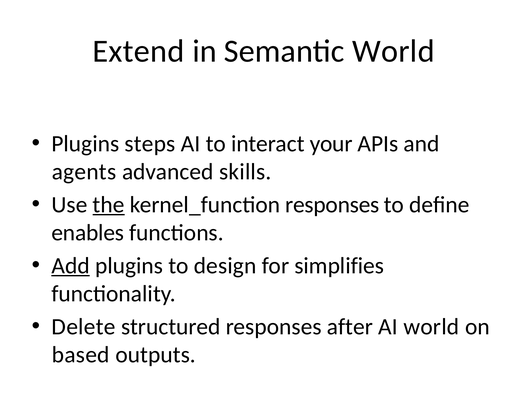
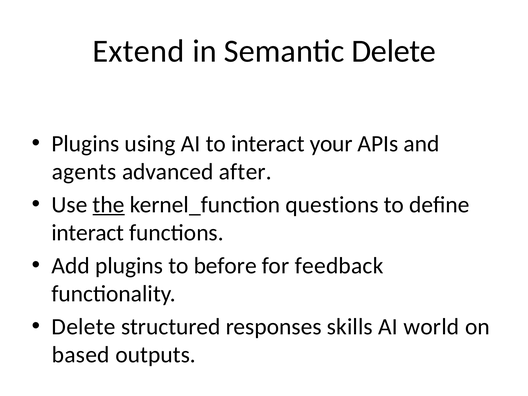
Semantic World: World -> Delete (394, 51)
steps: steps -> using (150, 144)
skills: skills -> after (245, 172)
kernel_function responses: responses -> questions (332, 205)
enables: enables -> interact (88, 233)
Add underline: present -> none (71, 266)
design: design -> before (225, 266)
simplifies: simplifies -> feedback (339, 266)
after: after -> skills (350, 327)
